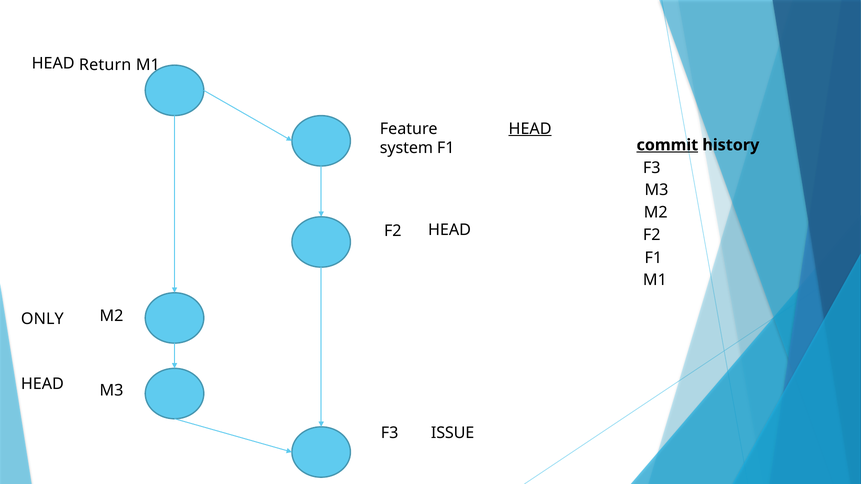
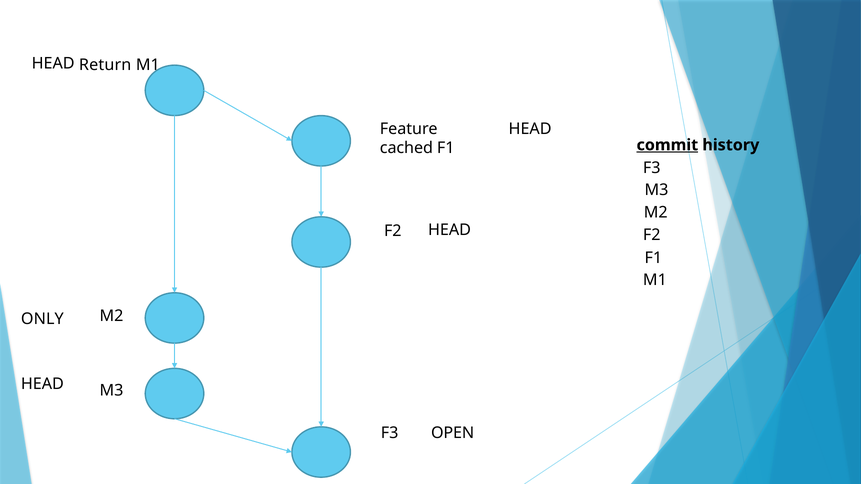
HEAD underline: present -> none (530, 129)
system: system -> cached (406, 148)
ISSUE: ISSUE -> OPEN (453, 433)
